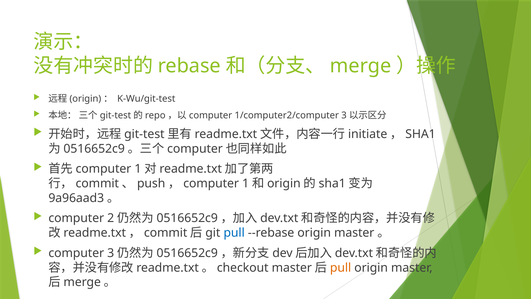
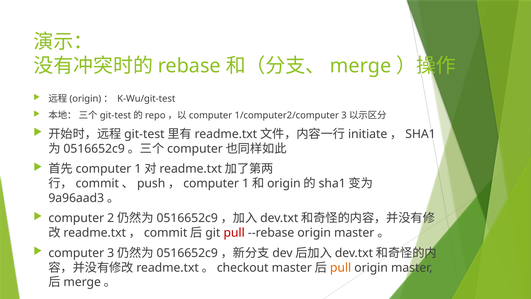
pull colour: blue -> red (234, 233)
